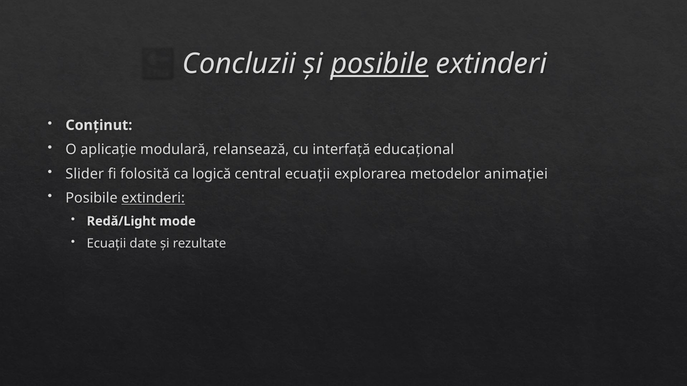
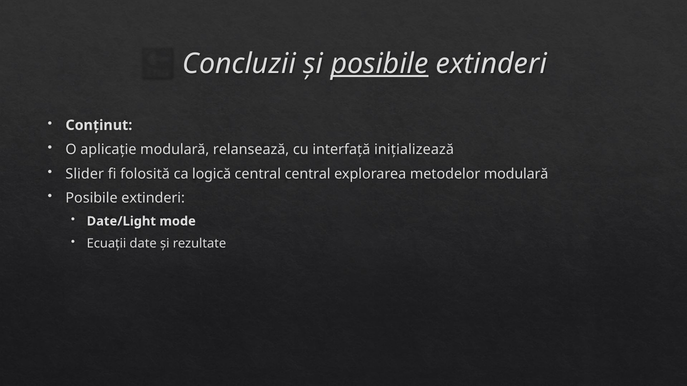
educațional: educațional -> inițializează (414, 150)
central ecuații: ecuații -> central (308, 174)
metodelor animației: animației -> modulară (516, 174)
extinderi underline: present -> none (153, 198)
Redă/Light: Redă/Light -> Date/Light (121, 221)
